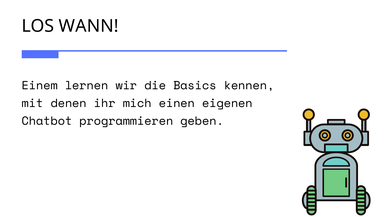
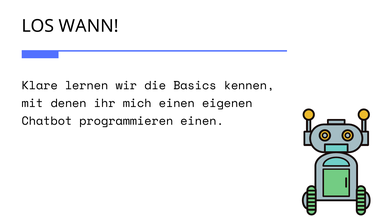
Einem: Einem -> Klare (40, 86)
programmieren geben: geben -> einen (202, 121)
